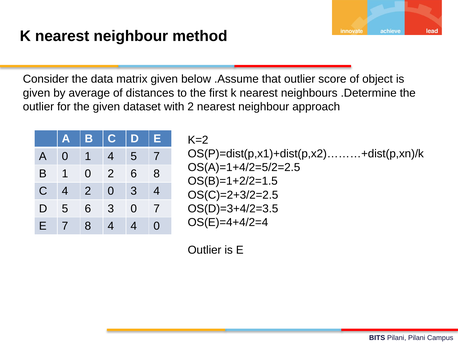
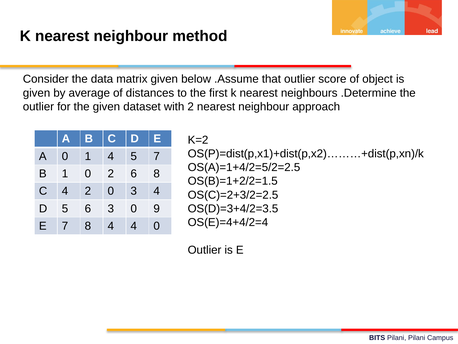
0 7: 7 -> 9 (157, 208)
